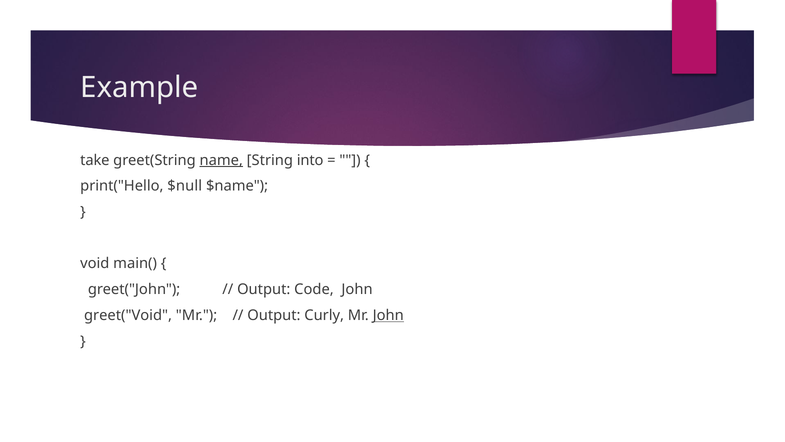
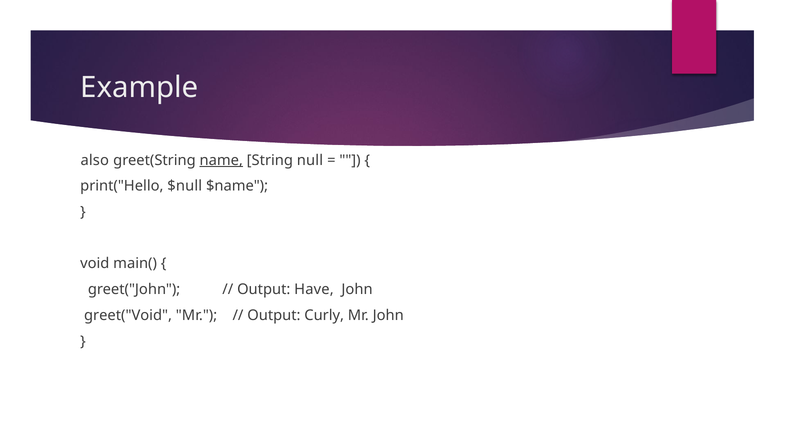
take: take -> also (95, 160)
into: into -> null (310, 160)
Code: Code -> Have (314, 289)
John underline: present -> none (388, 315)
